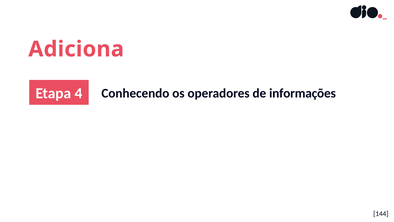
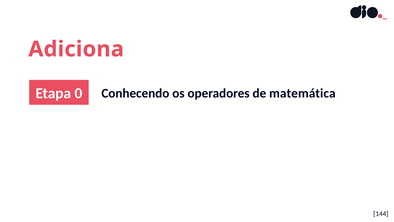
4: 4 -> 0 (79, 93)
informações: informações -> matemática (302, 93)
